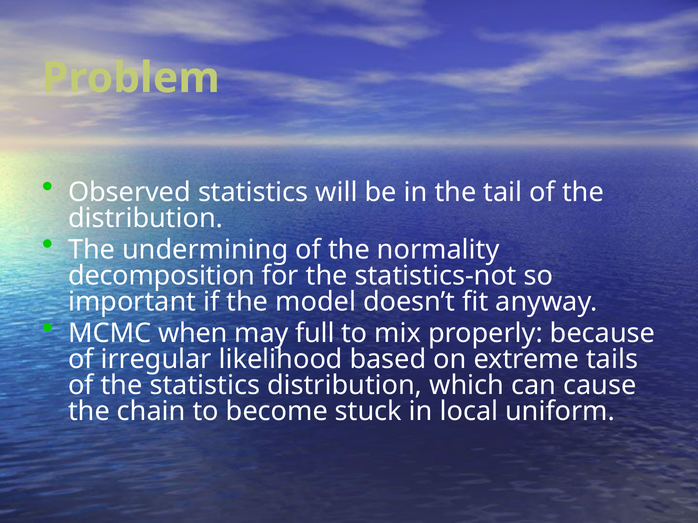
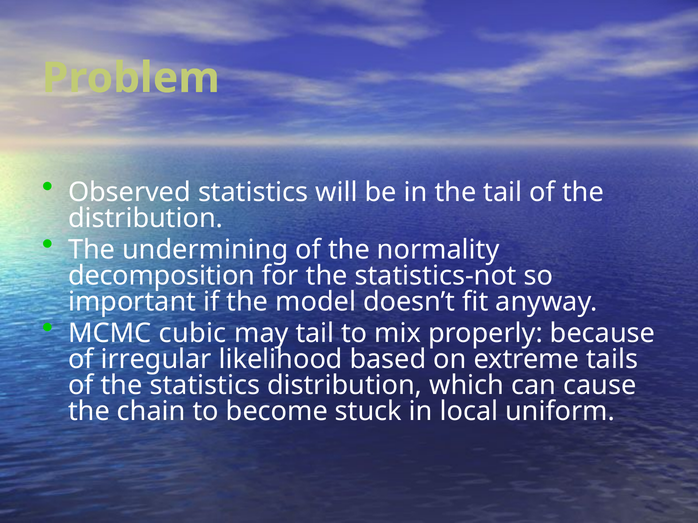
when: when -> cubic (193, 334)
may full: full -> tail (315, 334)
